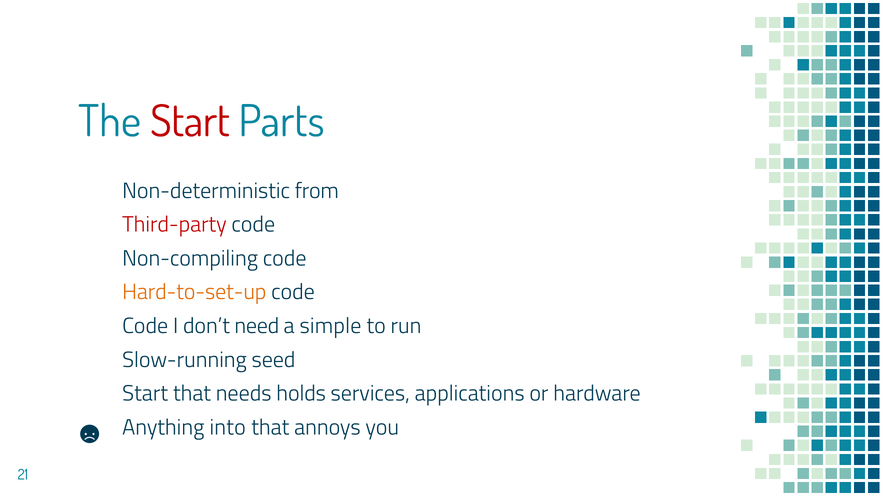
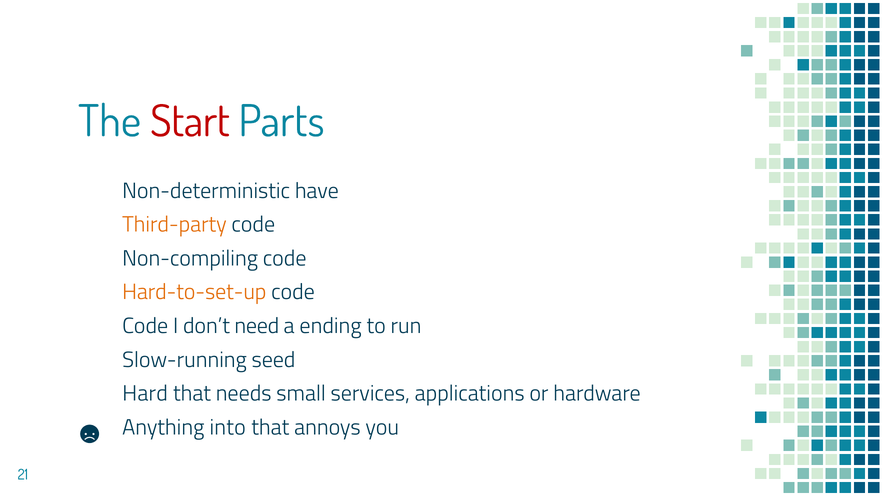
from: from -> have (317, 191)
Third-party colour: red -> orange (174, 225)
simple: simple -> ending (331, 326)
Start: Start -> Hard (145, 394)
holds: holds -> small (301, 394)
